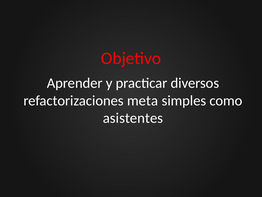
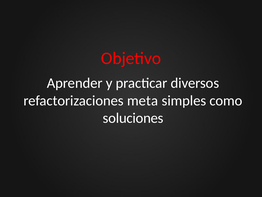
asistentes: asistentes -> soluciones (133, 118)
